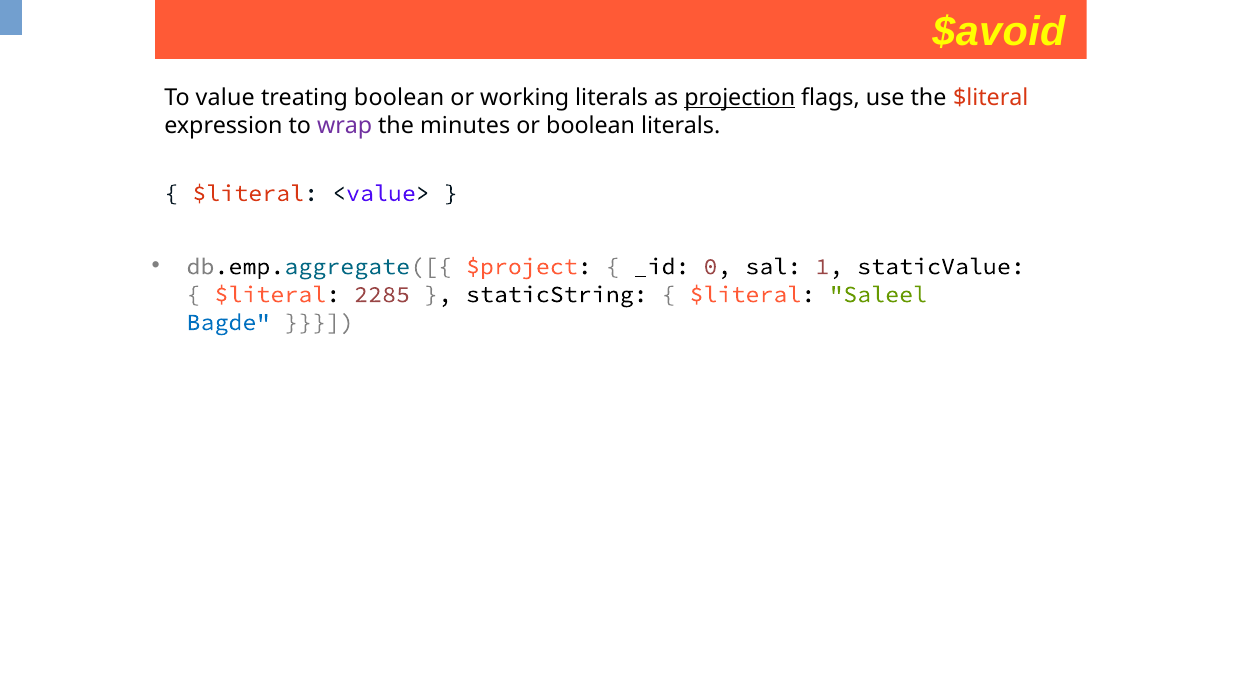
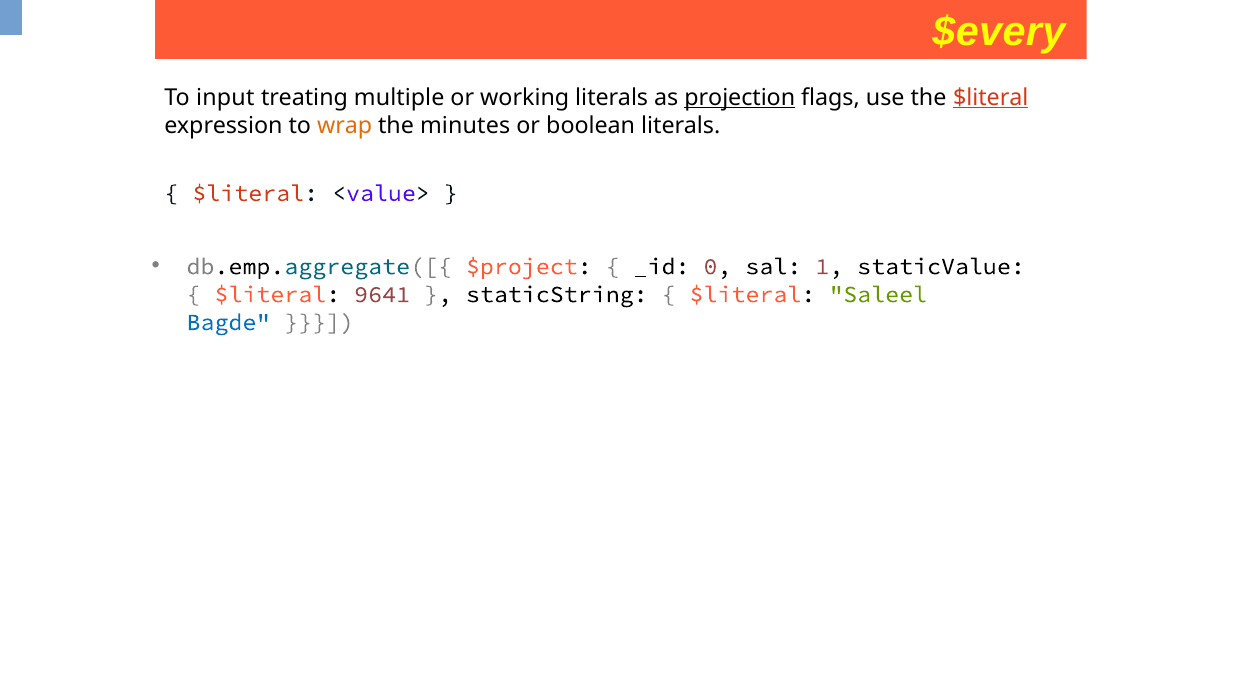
$avoid: $avoid -> $every (999, 32)
value: value -> input (225, 98)
treating boolean: boolean -> multiple (399, 98)
$literal underline: none -> present (991, 98)
wrap colour: purple -> orange (345, 126)
2285: 2285 -> 9641 (382, 295)
